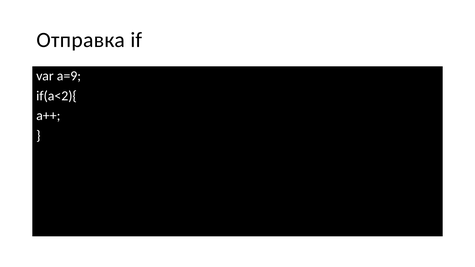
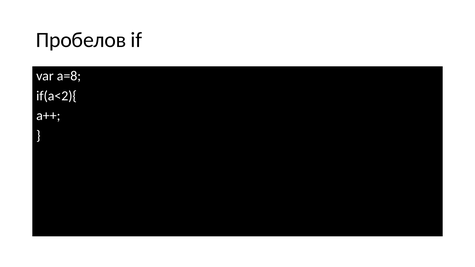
Отправка: Отправка -> Пробелов (81, 40)
a=9: a=9 -> a=8 (69, 76)
